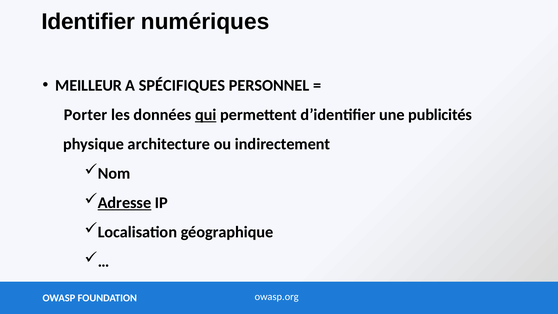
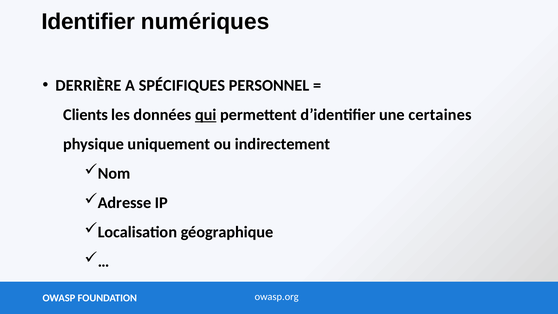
MEILLEUR: MEILLEUR -> DERRIÈRE (89, 85)
Porter: Porter -> Clients (86, 115)
publicités: publicités -> certaines (440, 115)
architecture: architecture -> uniquement (169, 144)
Adresse underline: present -> none (125, 203)
